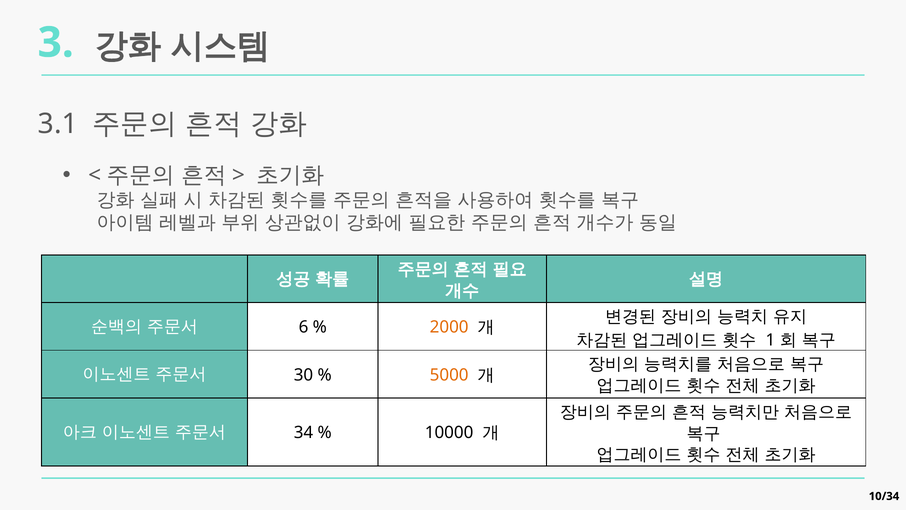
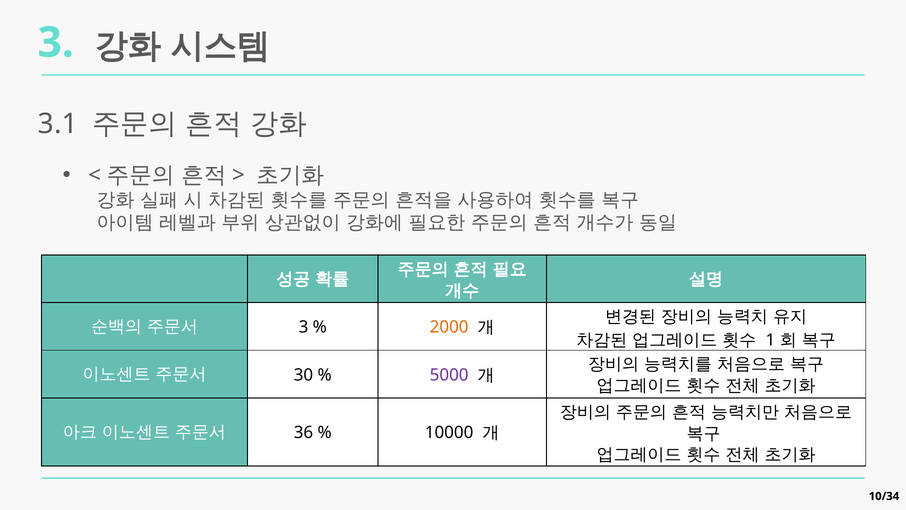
6: 6 -> 3 (303, 327)
5000 colour: orange -> purple (449, 375)
34: 34 -> 36 (303, 433)
